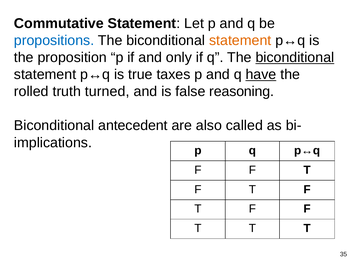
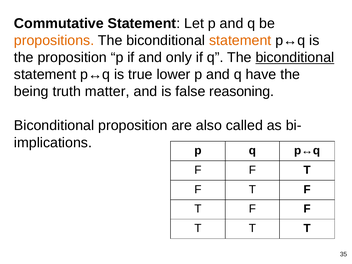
propositions colour: blue -> orange (54, 40)
taxes: taxes -> lower (173, 75)
have underline: present -> none (261, 75)
rolled: rolled -> being (31, 92)
turned: turned -> matter (107, 92)
Biconditional antecedent: antecedent -> proposition (133, 126)
